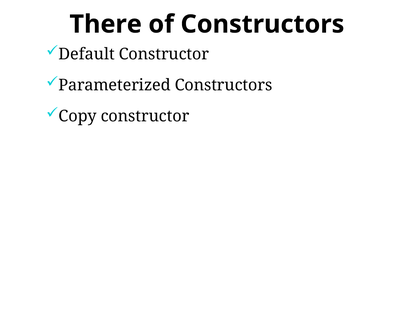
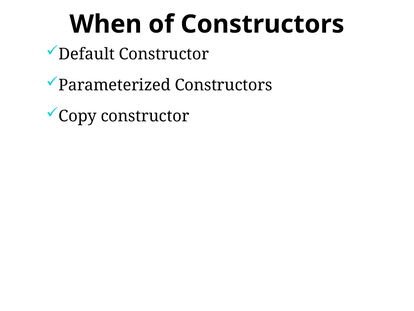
There: There -> When (106, 24)
